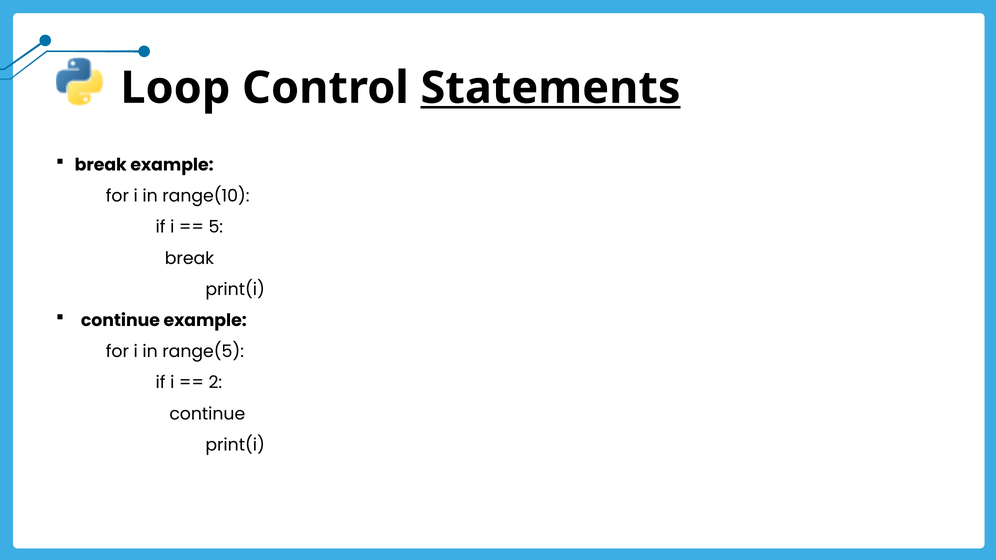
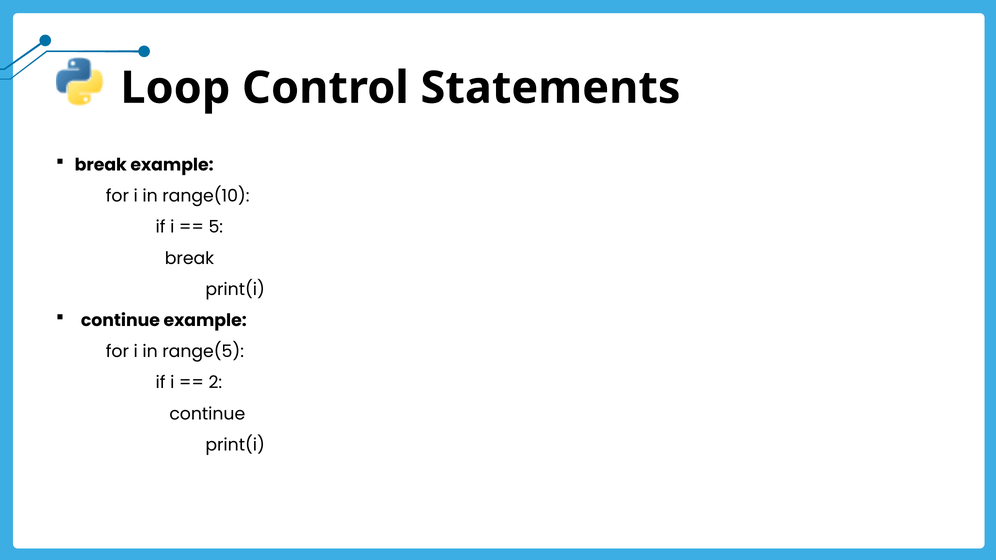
Statements underline: present -> none (551, 88)
